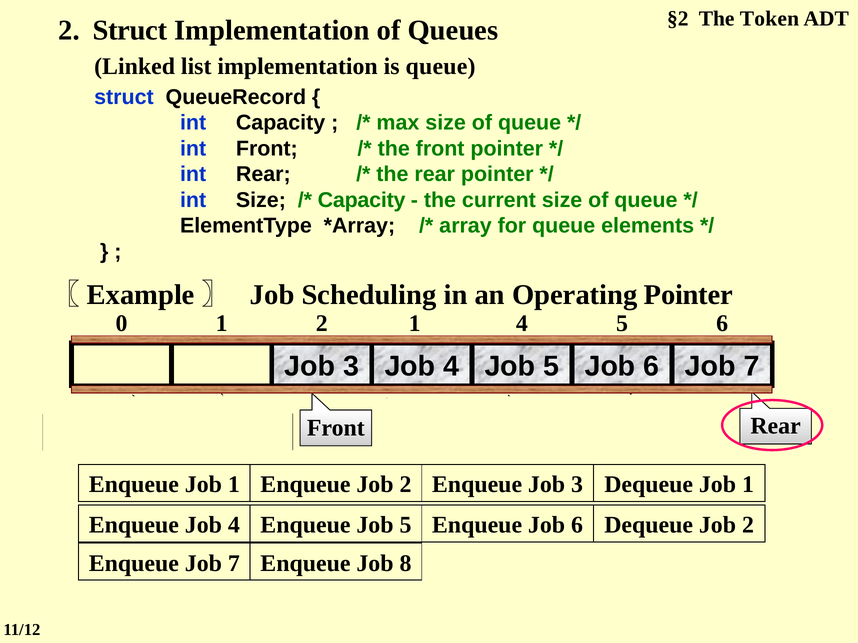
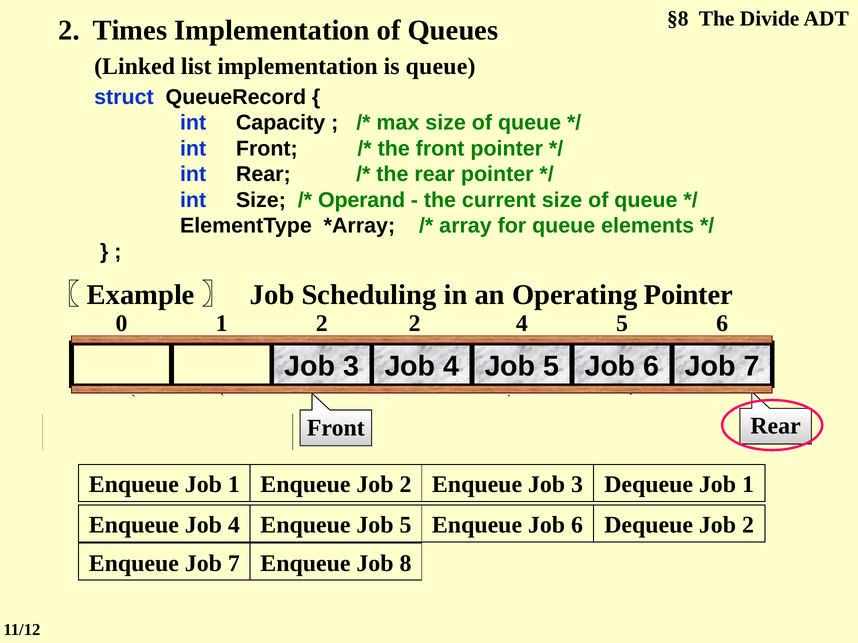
§2: §2 -> §8 (678, 19)
Token: Token -> Divide (770, 19)
2 Struct: Struct -> Times (130, 31)
Capacity: Capacity -> Operand (362, 200)
2 1: 1 -> 2 (415, 323)
